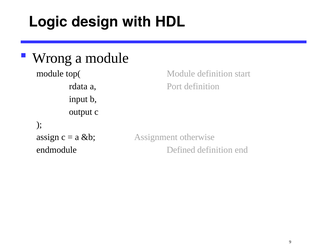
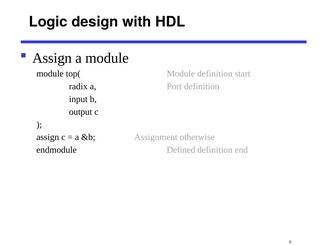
Wrong: Wrong -> Assign (52, 58)
rdata: rdata -> radix (78, 86)
